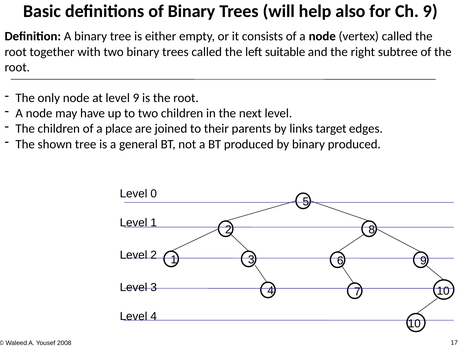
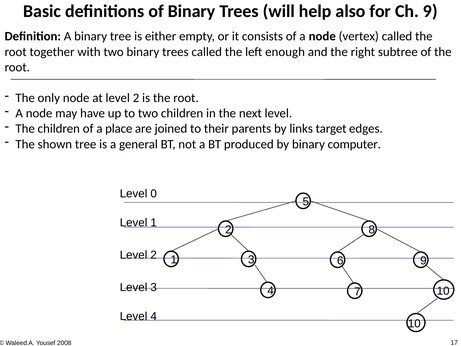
suitable: suitable -> enough (285, 52)
at level 9: 9 -> 2 (136, 98)
binary produced: produced -> computer (354, 144)
